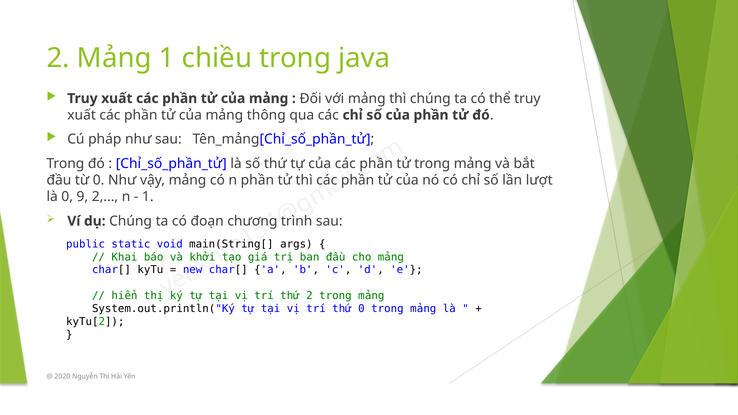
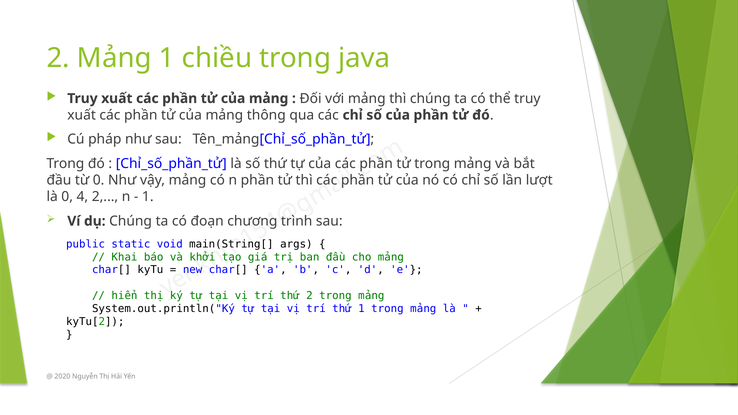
0 9: 9 -> 4 (82, 197)
thứ 0: 0 -> 1 (361, 309)
